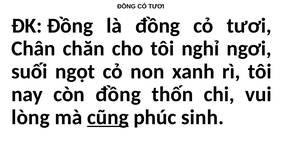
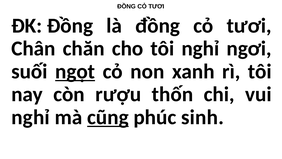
ngọt underline: none -> present (75, 71)
còn đồng: đồng -> rượu (118, 94)
lòng: lòng -> nghỉ (30, 117)
